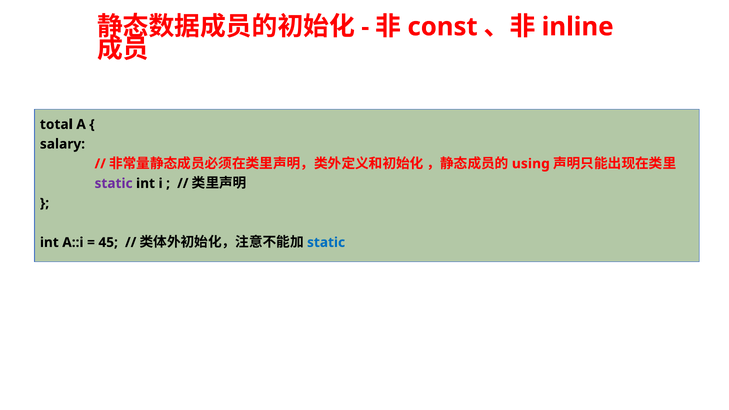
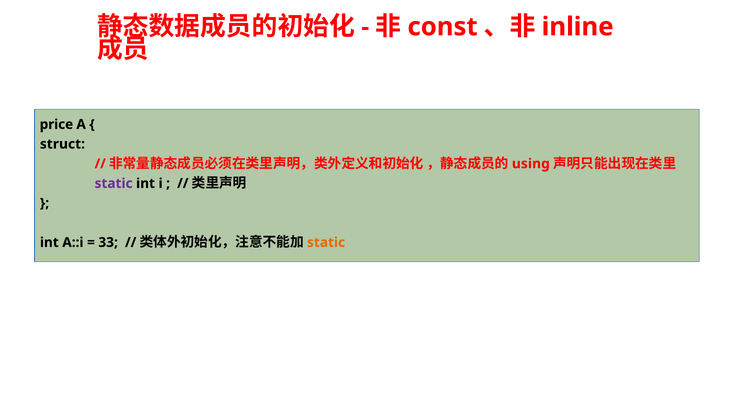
total: total -> price (56, 124)
salary: salary -> struct (62, 144)
45: 45 -> 33 (108, 242)
static colour: blue -> orange (326, 242)
